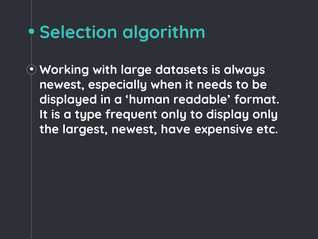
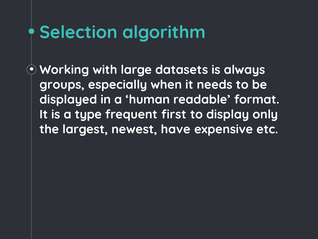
newest: newest -> groups (62, 84)
frequent only: only -> first (174, 114)
